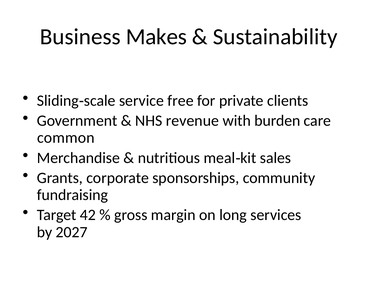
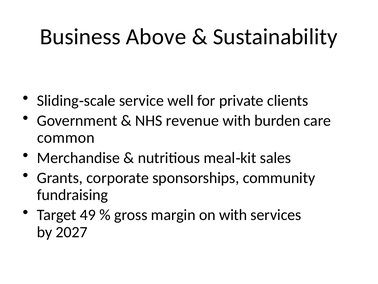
Makes: Makes -> Above (156, 37)
free: free -> well (181, 101)
42: 42 -> 49 (88, 215)
on long: long -> with (233, 215)
